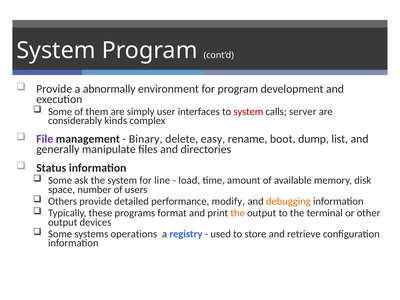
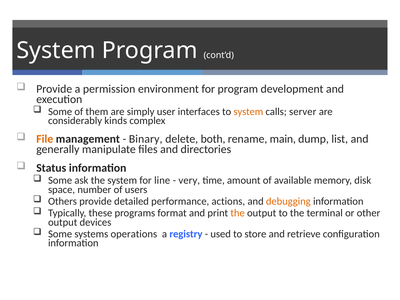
abnormally: abnormally -> permission (109, 89)
system colour: red -> orange (248, 112)
File colour: purple -> orange (45, 139)
easy: easy -> both (213, 139)
boot: boot -> main (283, 139)
load: load -> very (189, 180)
modify: modify -> actions (228, 201)
